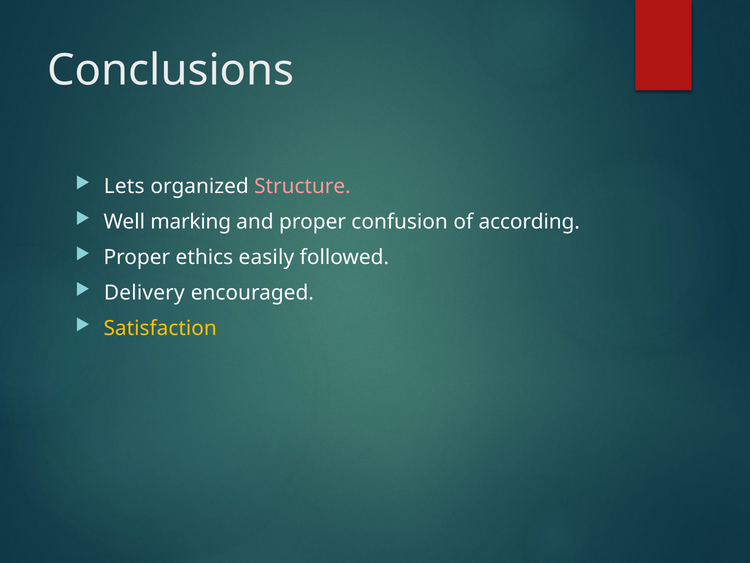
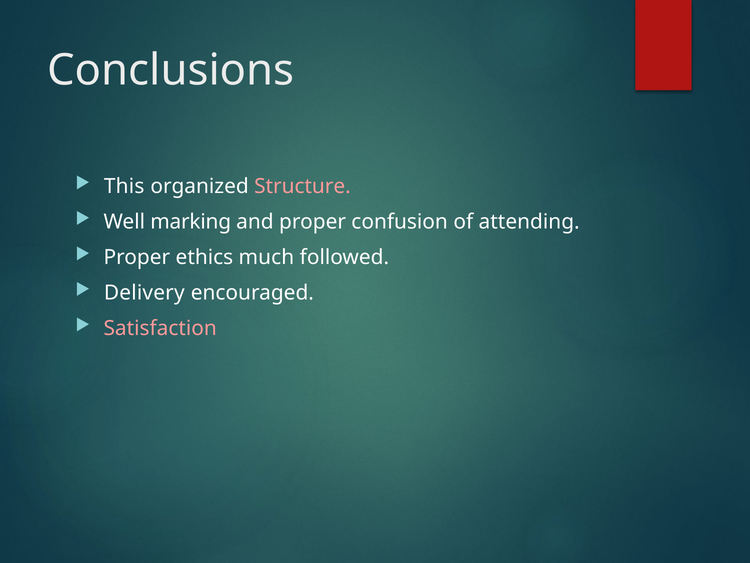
Lets: Lets -> This (124, 186)
according: according -> attending (529, 222)
easily: easily -> much (266, 257)
Satisfaction colour: yellow -> pink (160, 328)
